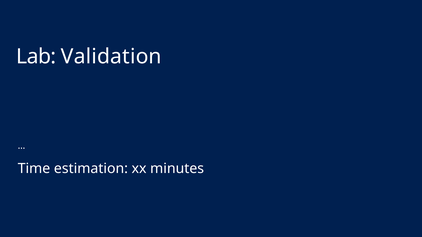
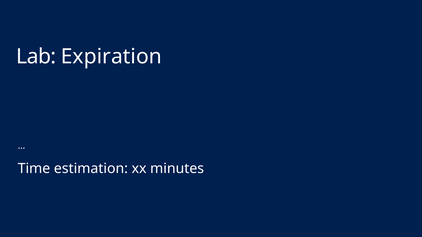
Validation: Validation -> Expiration (111, 57)
